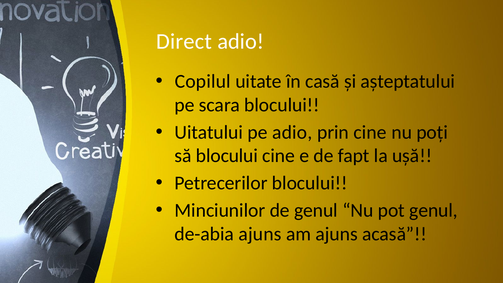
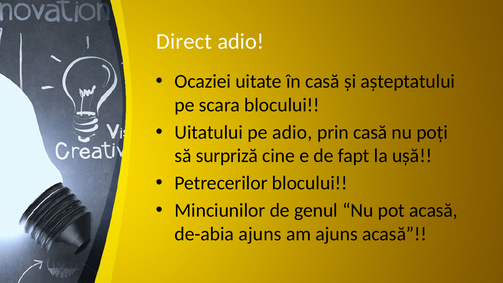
Copilul: Copilul -> Ocaziei (203, 82)
prin cine: cine -> casă (370, 132)
să blocului: blocului -> surpriză (227, 156)
pot genul: genul -> acasă (433, 210)
